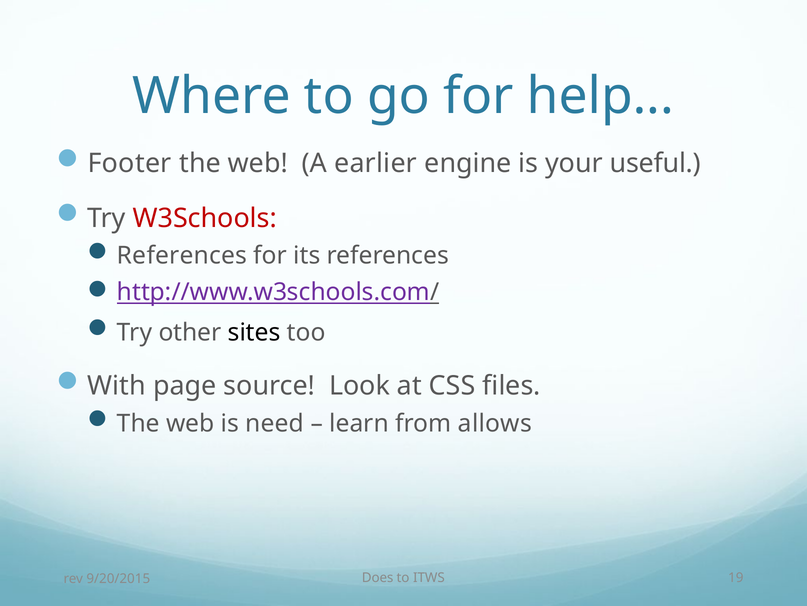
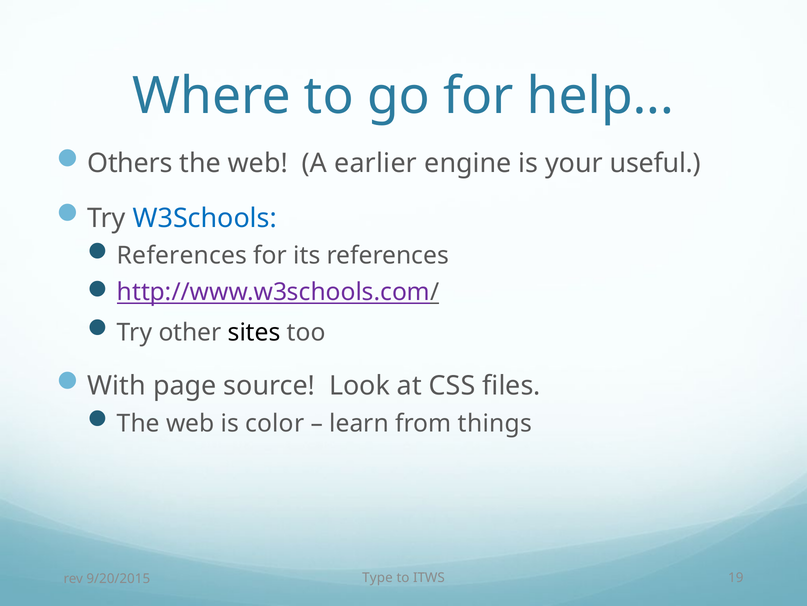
Footer: Footer -> Others (130, 163)
W3Schools colour: red -> blue (205, 218)
need: need -> color (275, 423)
allows: allows -> things (495, 423)
Does: Does -> Type (377, 577)
